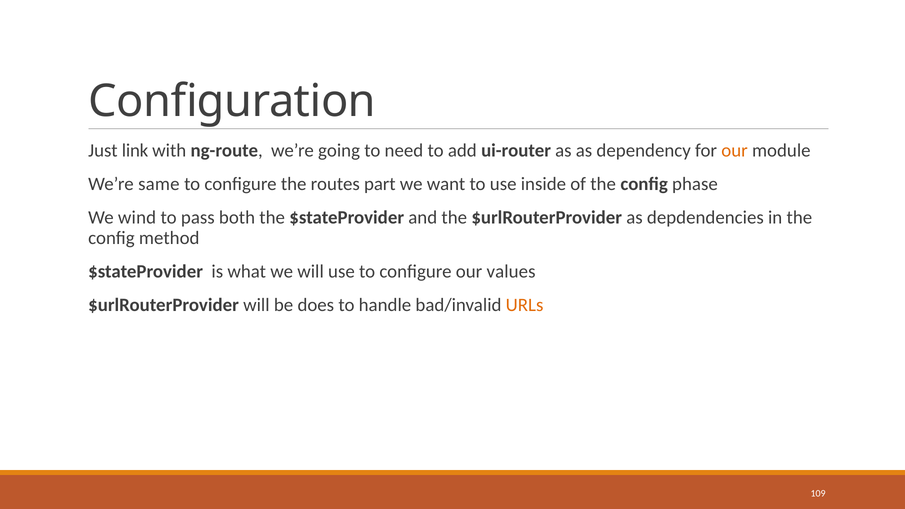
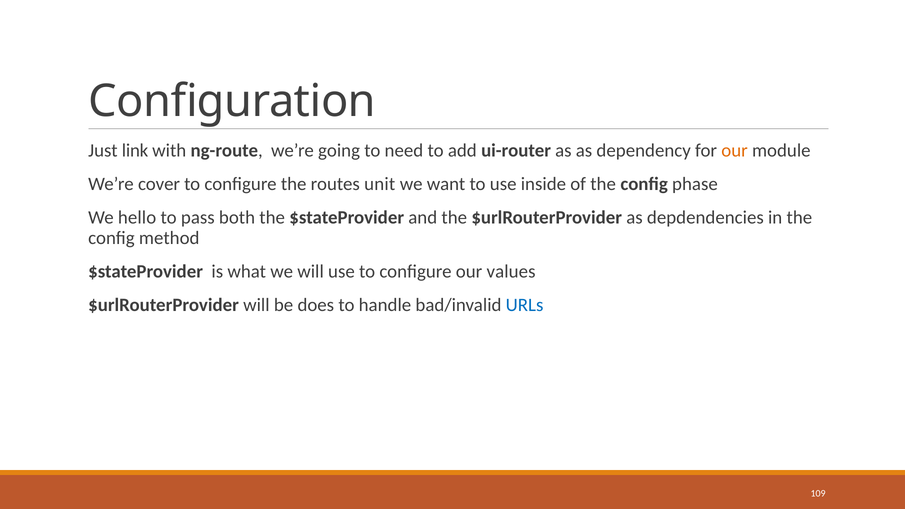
same: same -> cover (159, 184)
part: part -> unit (380, 184)
wind: wind -> hello (137, 218)
URLs colour: orange -> blue (525, 305)
